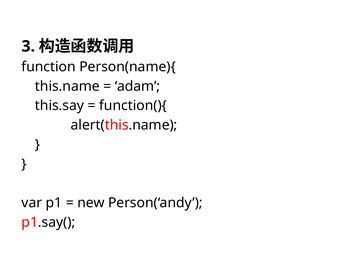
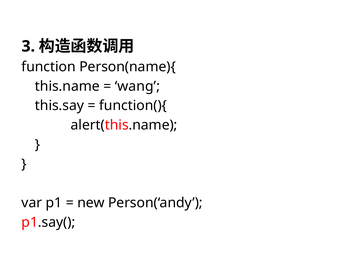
adam: adam -> wang (137, 86)
